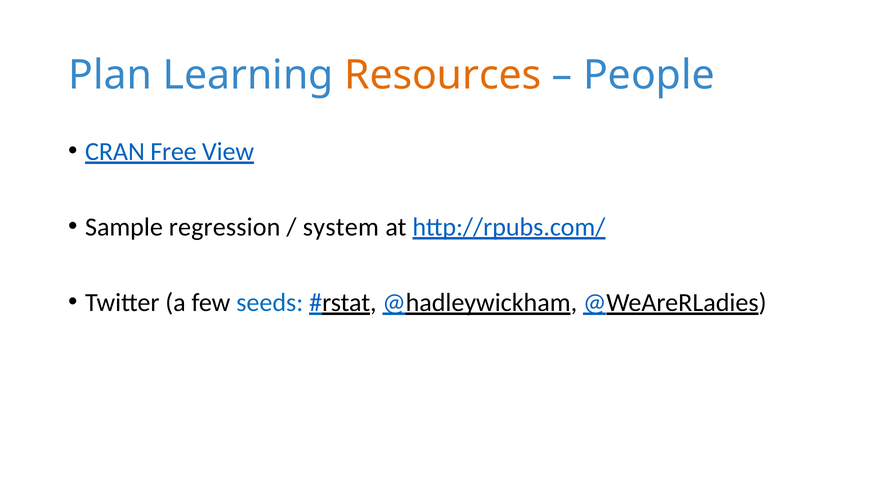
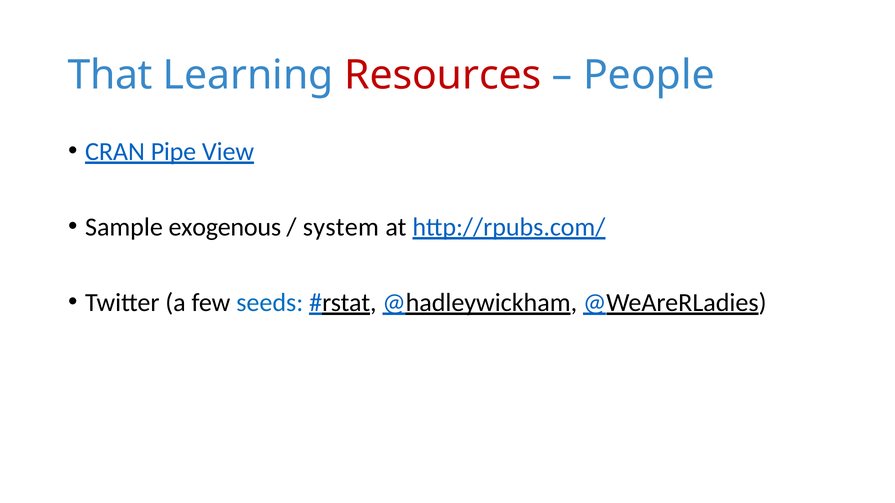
Plan: Plan -> That (110, 75)
Resources colour: orange -> red (443, 75)
Free: Free -> Pipe (173, 152)
regression: regression -> exogenous (225, 227)
